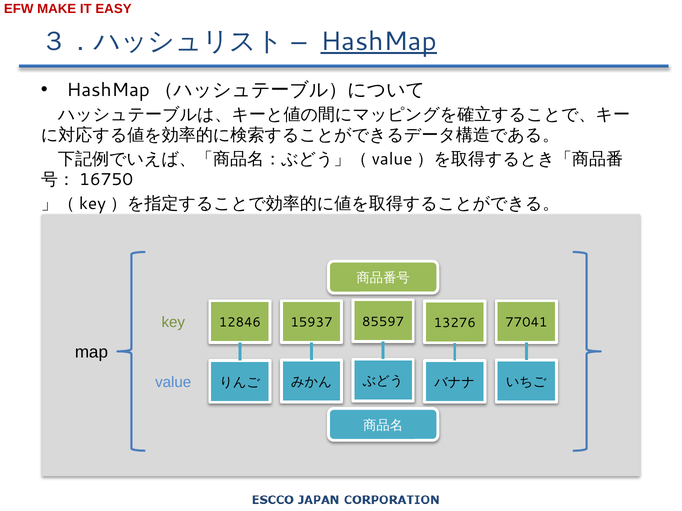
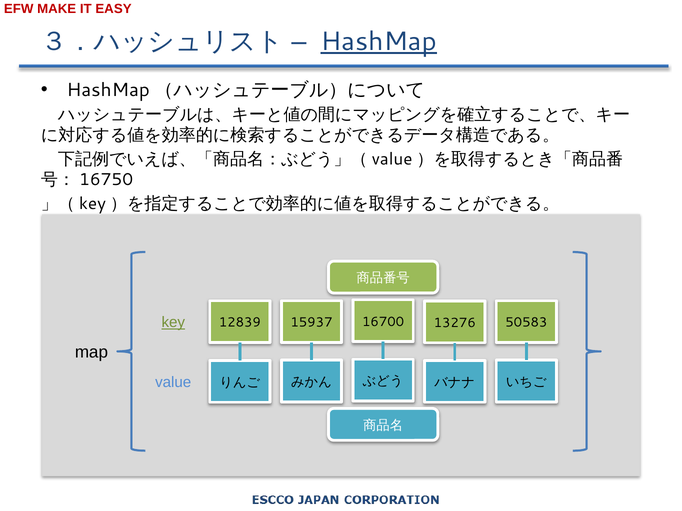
key underline: none -> present (173, 323)
12846: 12846 -> 12839 (240, 323)
85597: 85597 -> 16700 (383, 322)
77041: 77041 -> 50583 (526, 323)
